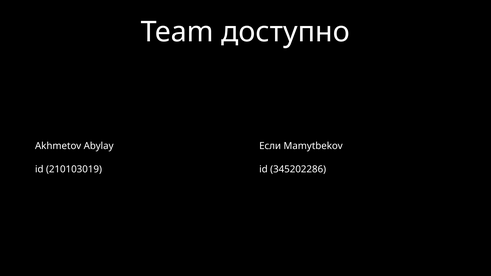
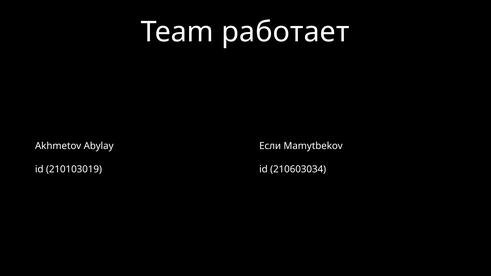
доступно: доступно -> работает (285, 32)
345202286: 345202286 -> 210603034 (298, 169)
